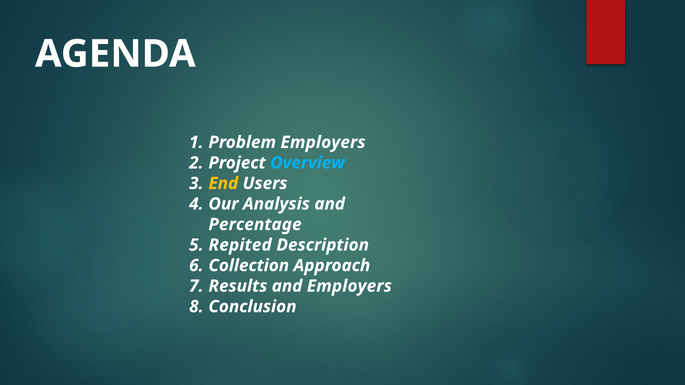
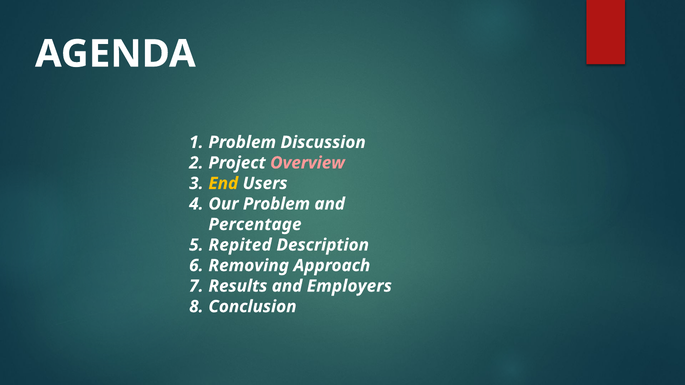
Problem Employers: Employers -> Discussion (323, 142)
Overview colour: light blue -> pink (307, 163)
Our Analysis: Analysis -> Problem (276, 204)
Collection: Collection -> Removing (249, 266)
